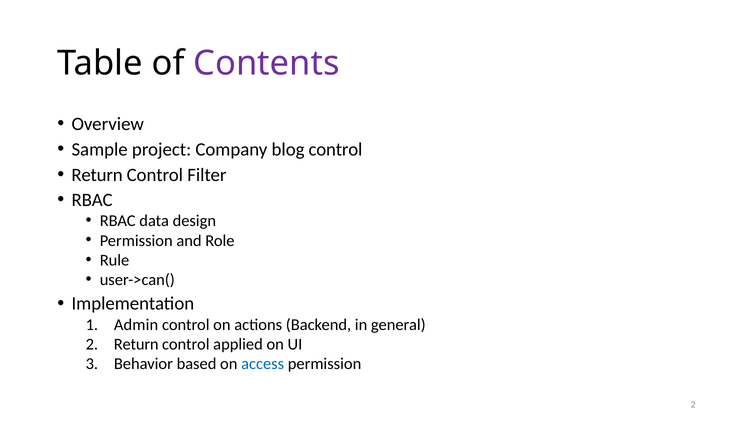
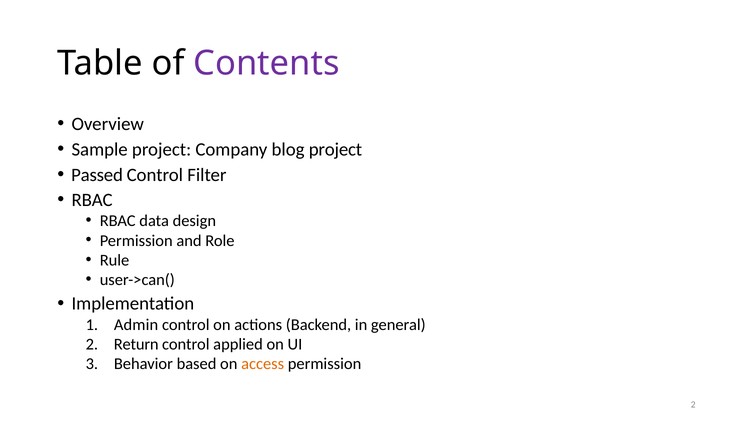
blog control: control -> project (335, 149)
Return: Return -> Passed (97, 175)
access colour: blue -> orange (263, 363)
